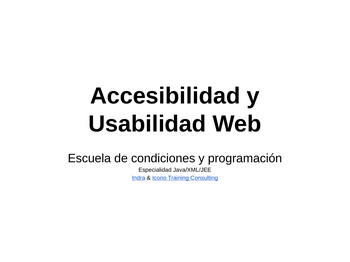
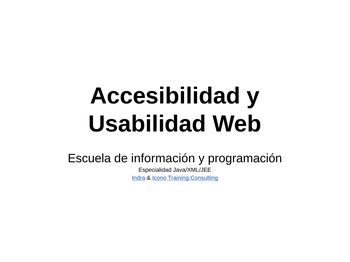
condiciones: condiciones -> información (163, 159)
